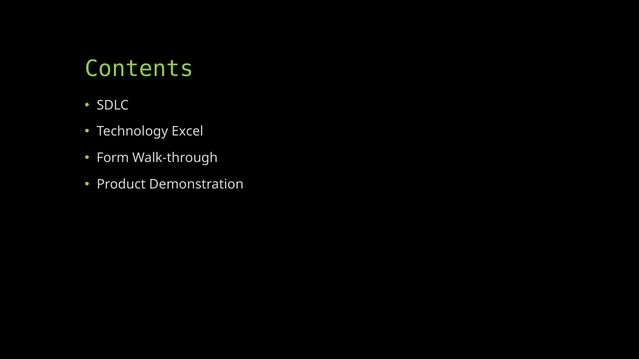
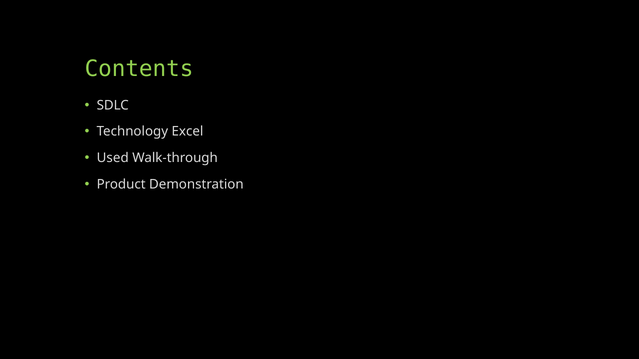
Form: Form -> Used (113, 158)
